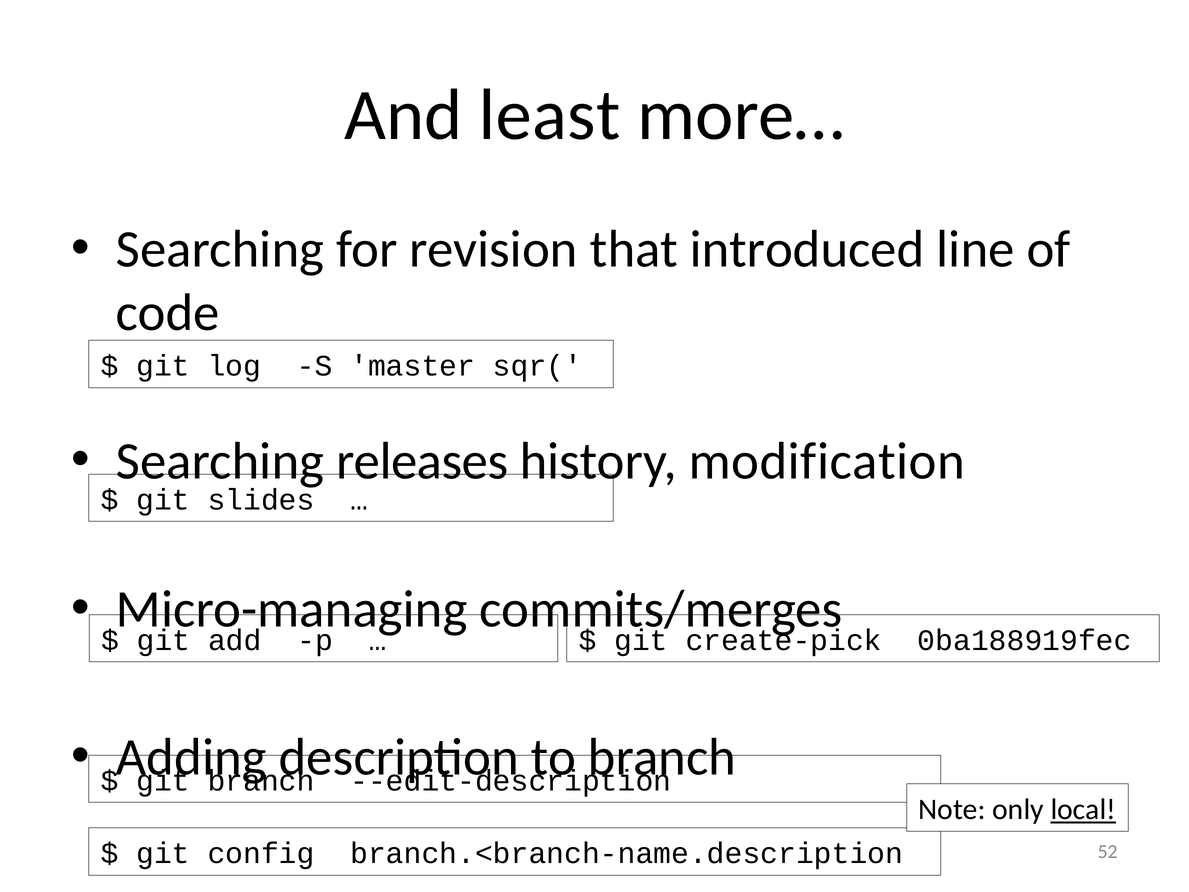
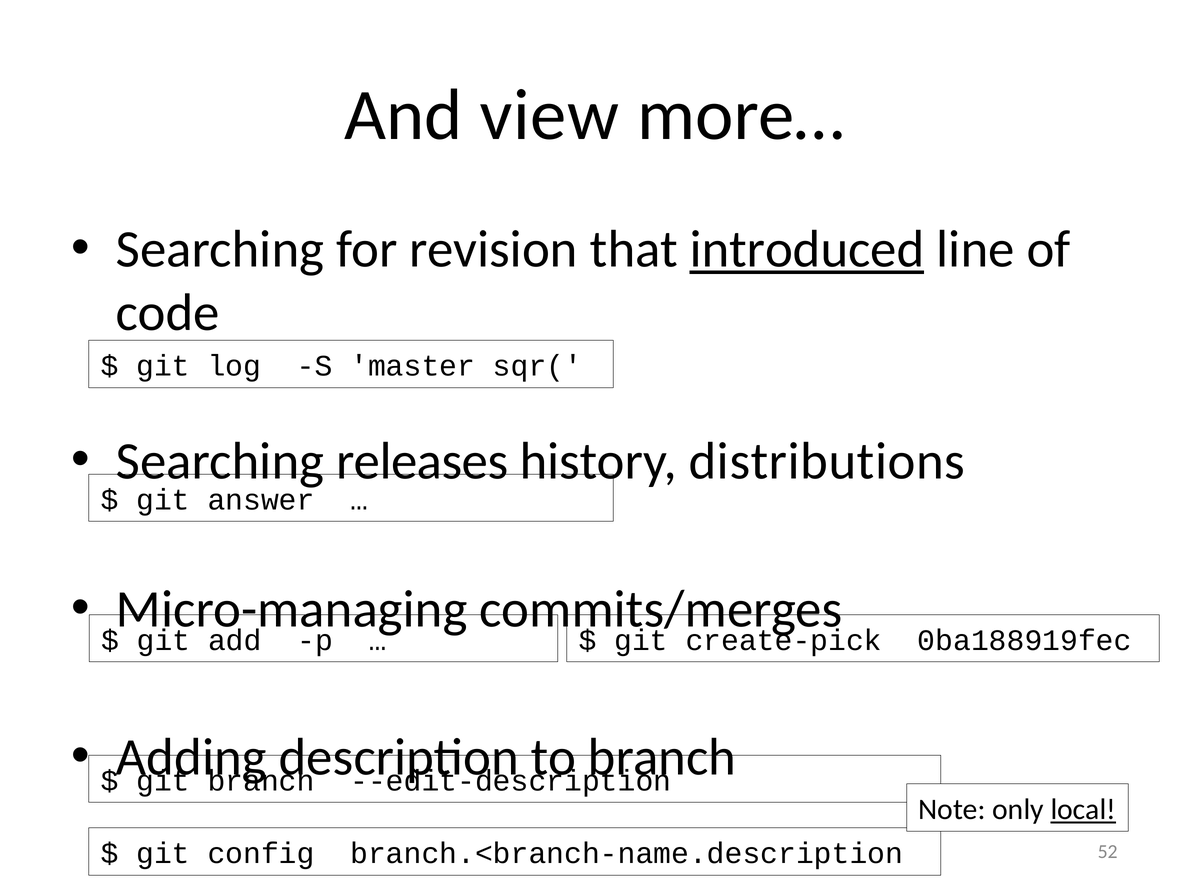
least: least -> view (549, 115)
introduced underline: none -> present (807, 249)
modification: modification -> distributions (827, 461)
slides: slides -> answer (261, 500)
